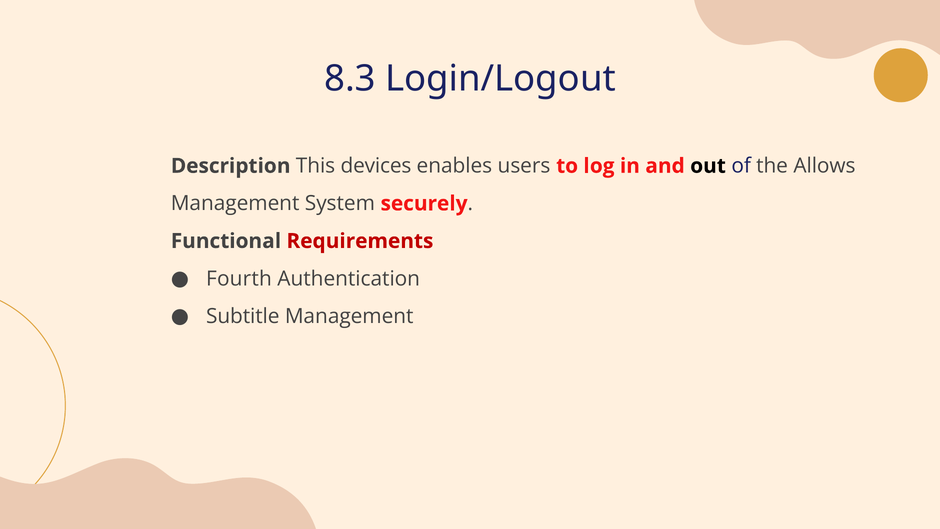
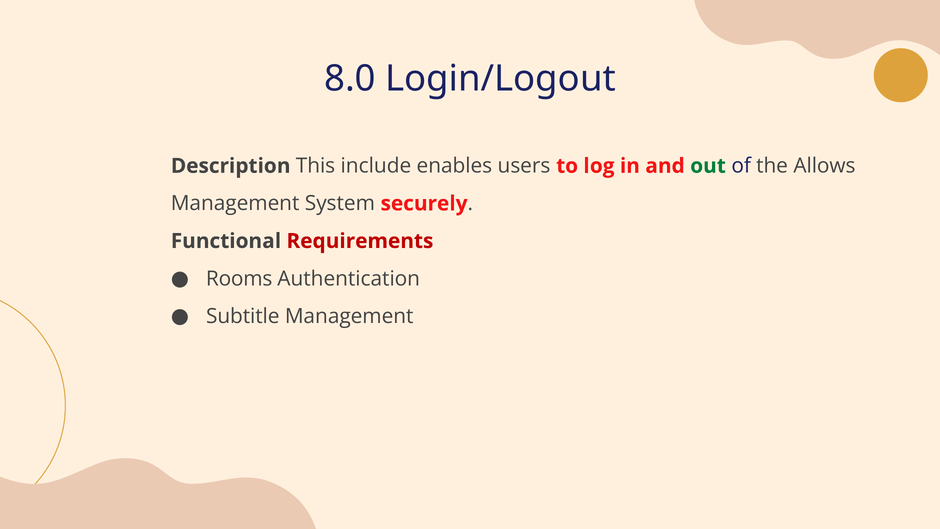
8.3: 8.3 -> 8.0 (350, 79)
devices: devices -> include (376, 166)
out colour: black -> green (708, 166)
Fourth: Fourth -> Rooms (239, 279)
